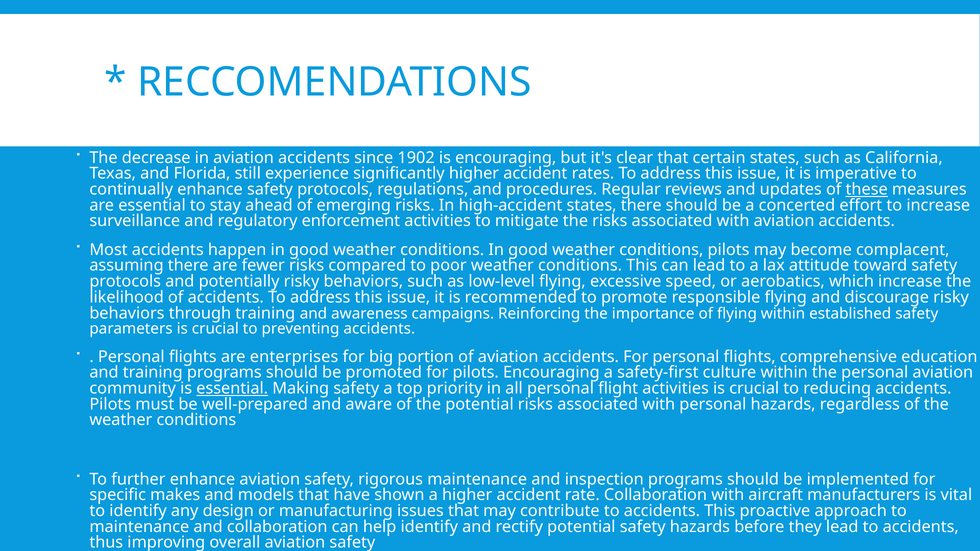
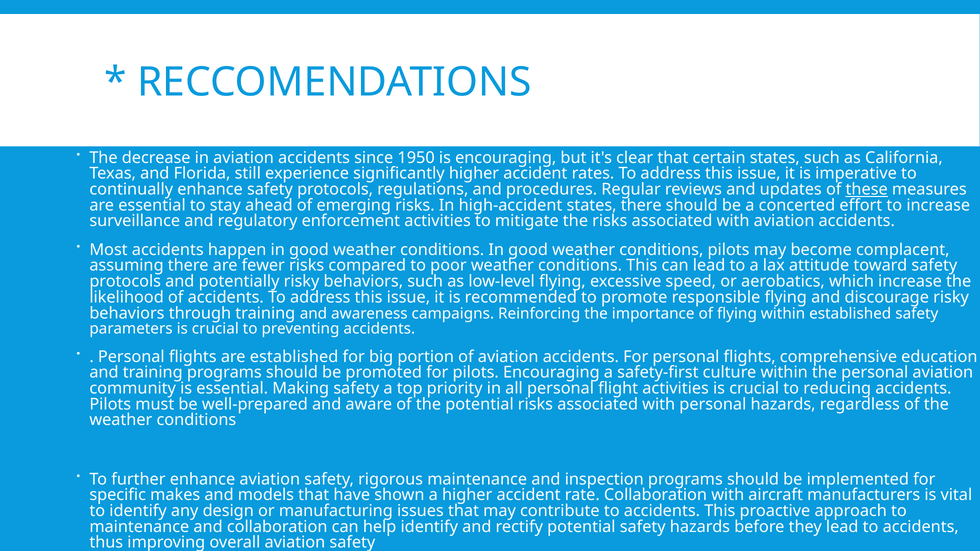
1902: 1902 -> 1950 (416, 158)
are enterprises: enterprises -> established (294, 357)
essential underline: present -> none (232, 389)
